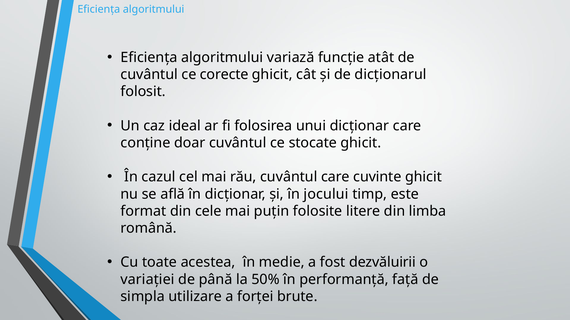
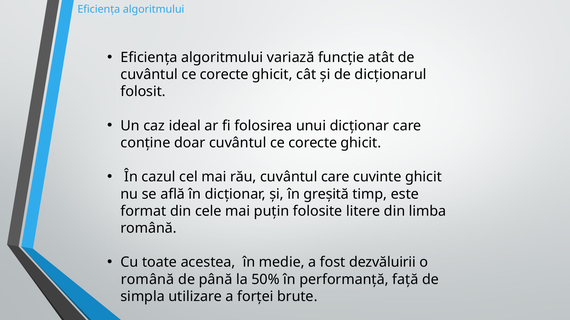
doar cuvântul ce stocate: stocate -> corecte (313, 143)
jocului: jocului -> greșită (326, 194)
variației: variației -> română (148, 280)
